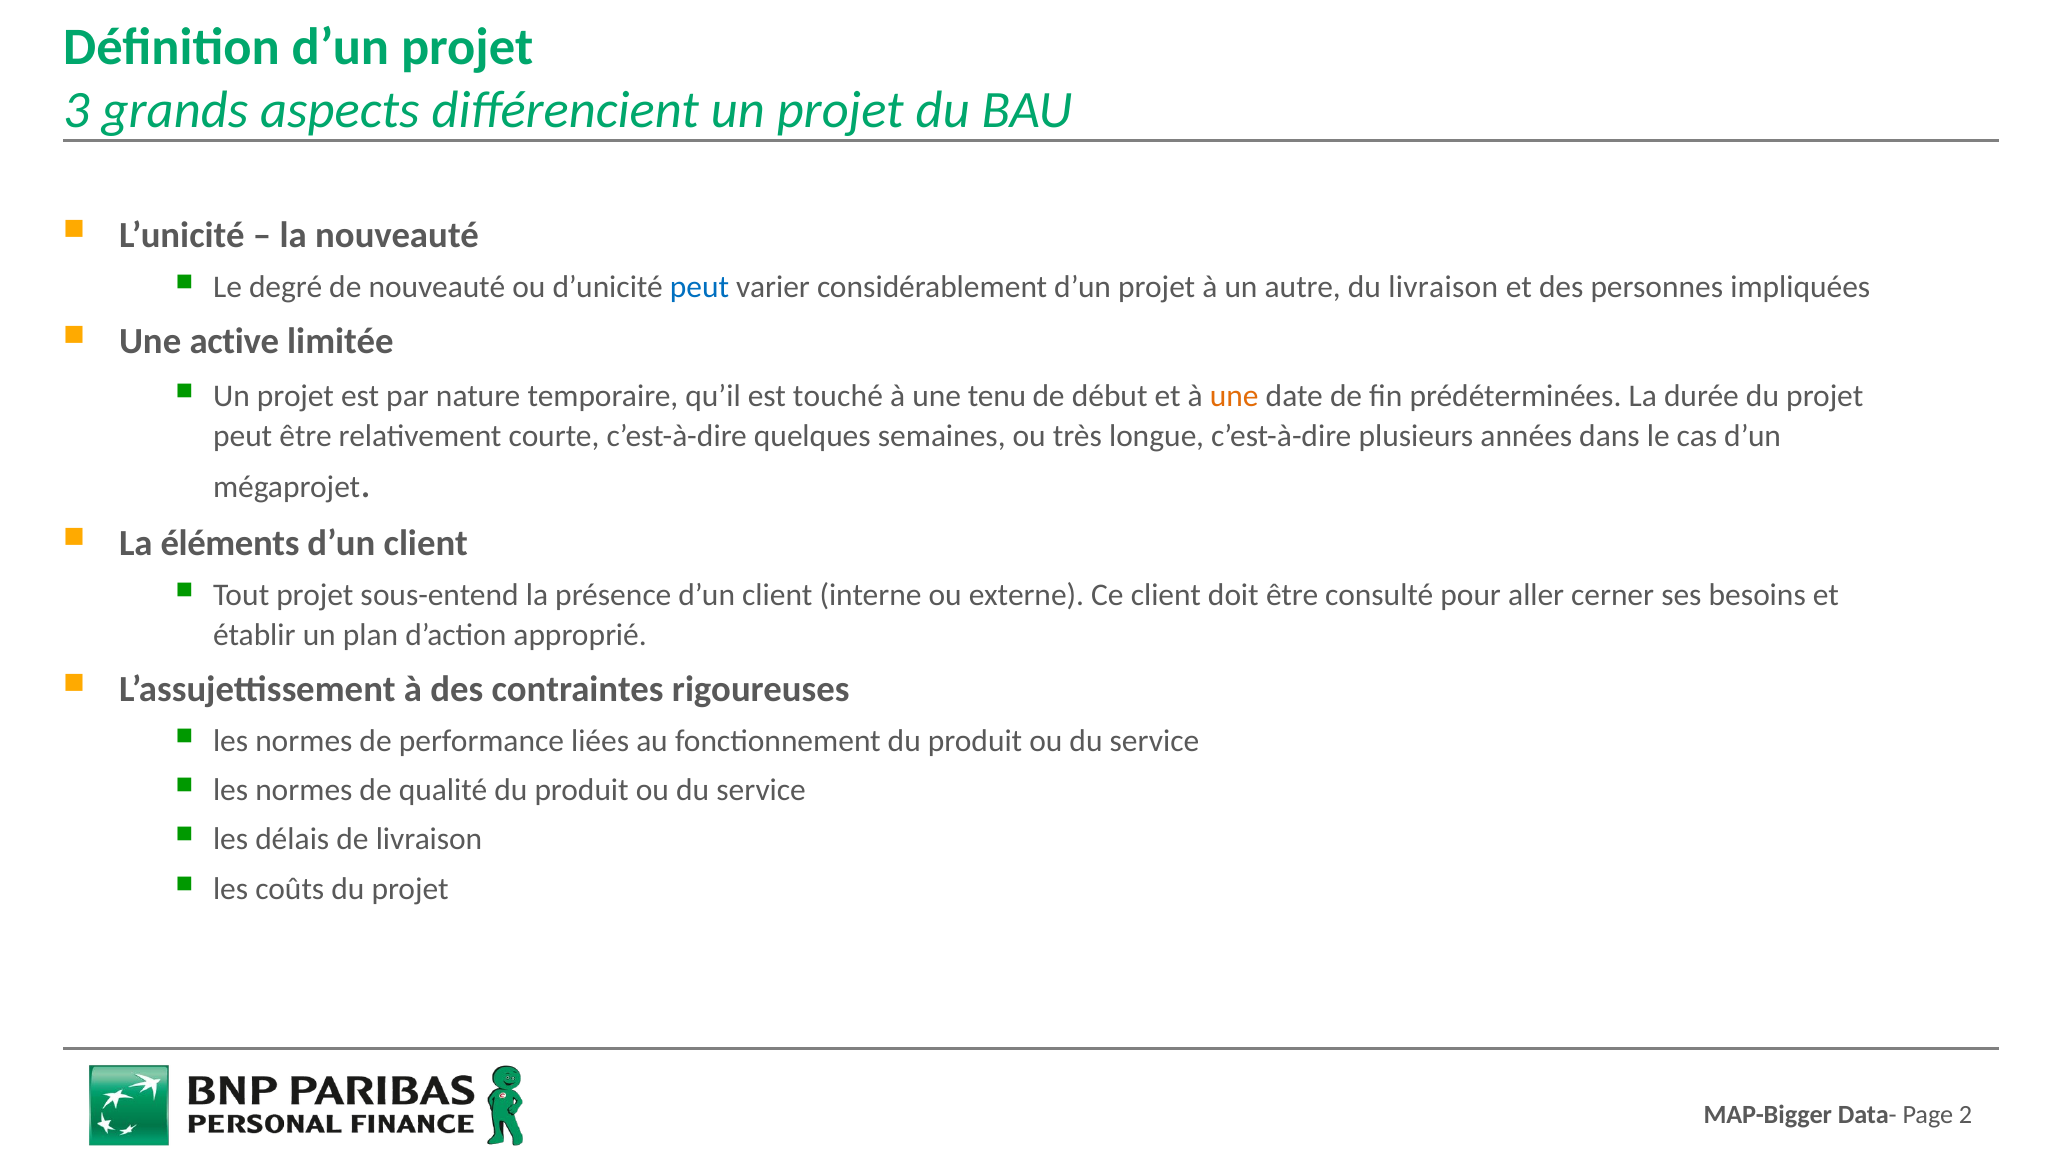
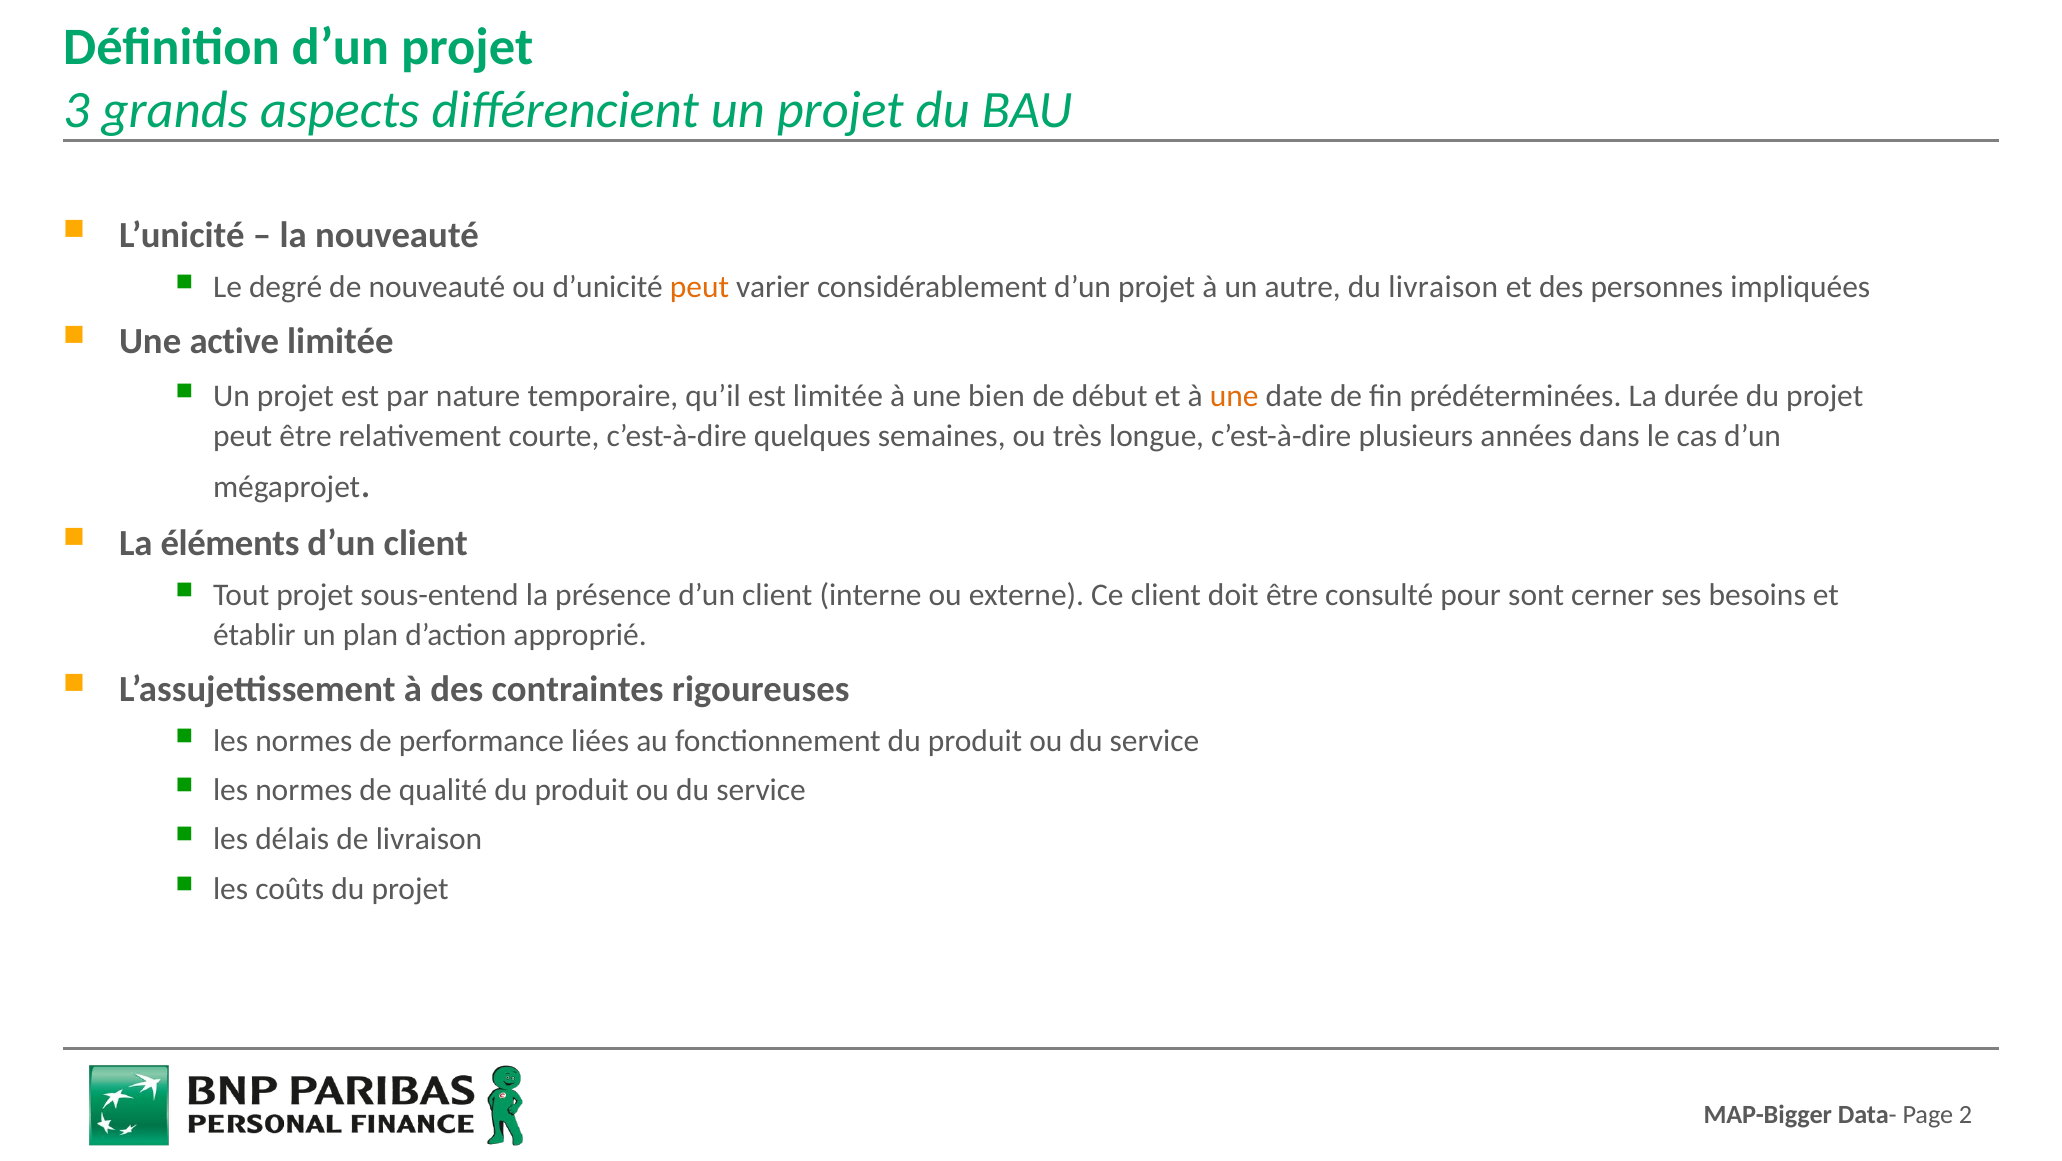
peut colour: blue -> orange (700, 287)
est touché: touché -> limitée (838, 396)
tenu: tenu -> bien (997, 396)
aller: aller -> sont (1536, 595)
